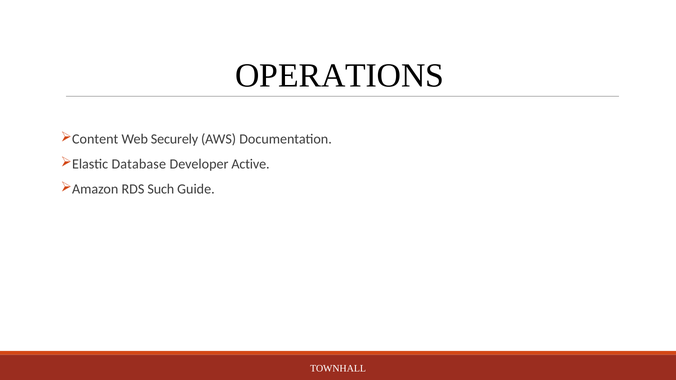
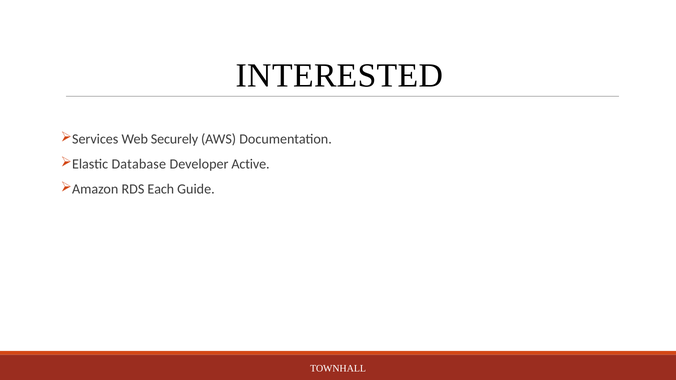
OPERATIONS: OPERATIONS -> INTERESTED (340, 76)
Content: Content -> Services (95, 139)
Such: Such -> Each (161, 189)
